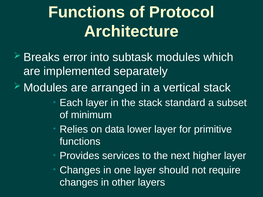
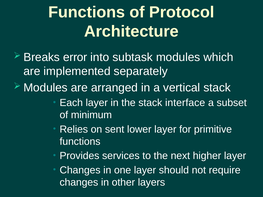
standard: standard -> interface (185, 103)
data: data -> sent (115, 129)
